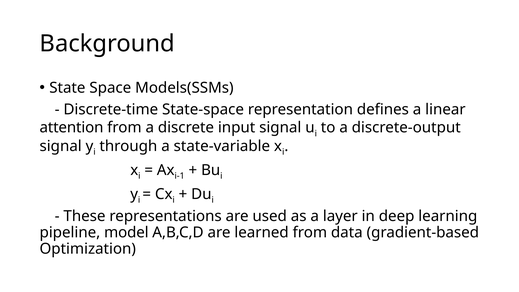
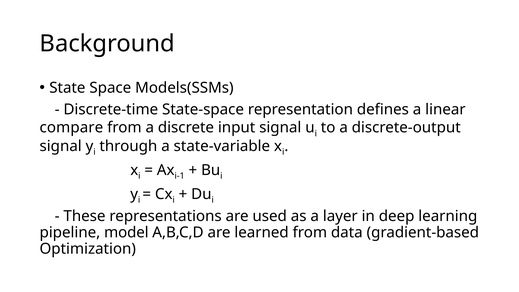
attention: attention -> compare (71, 128)
